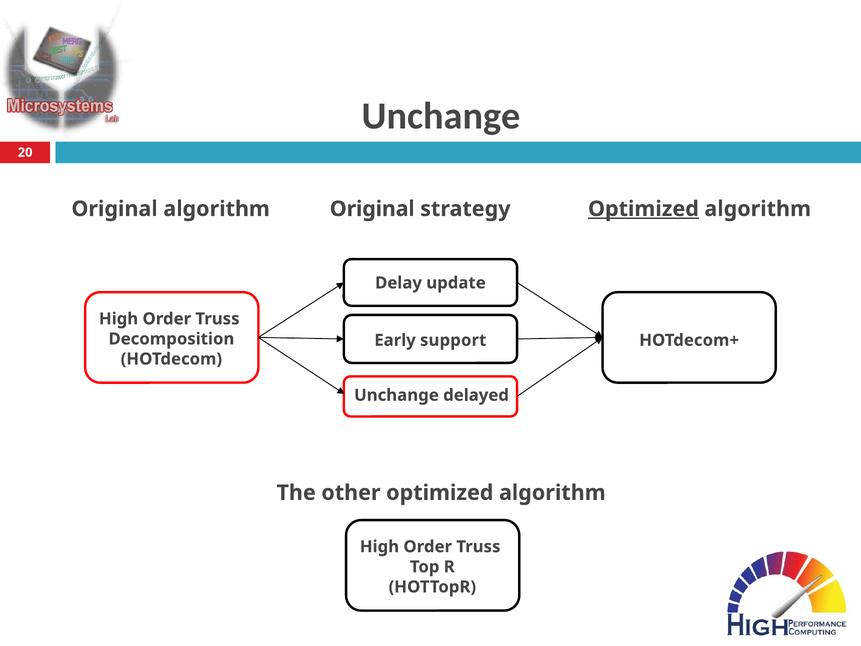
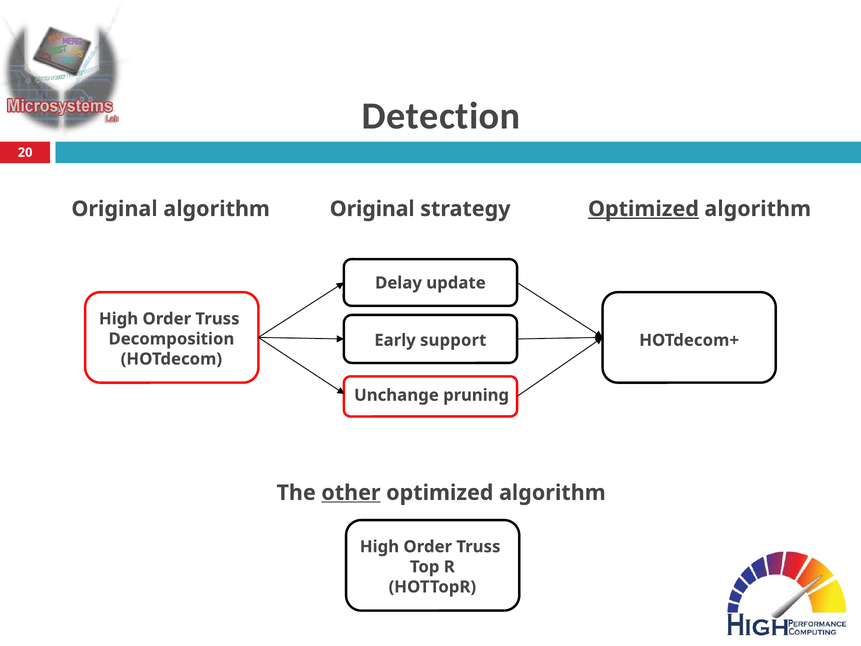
Unchange: Unchange -> Detection (441, 116)
delayed: delayed -> pruning (476, 395)
other underline: none -> present (351, 493)
